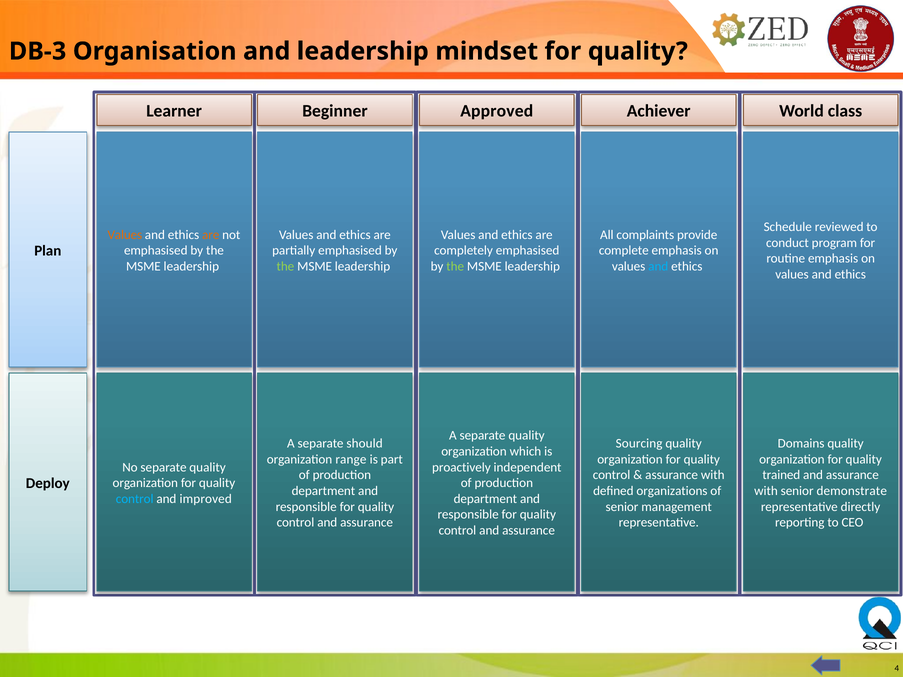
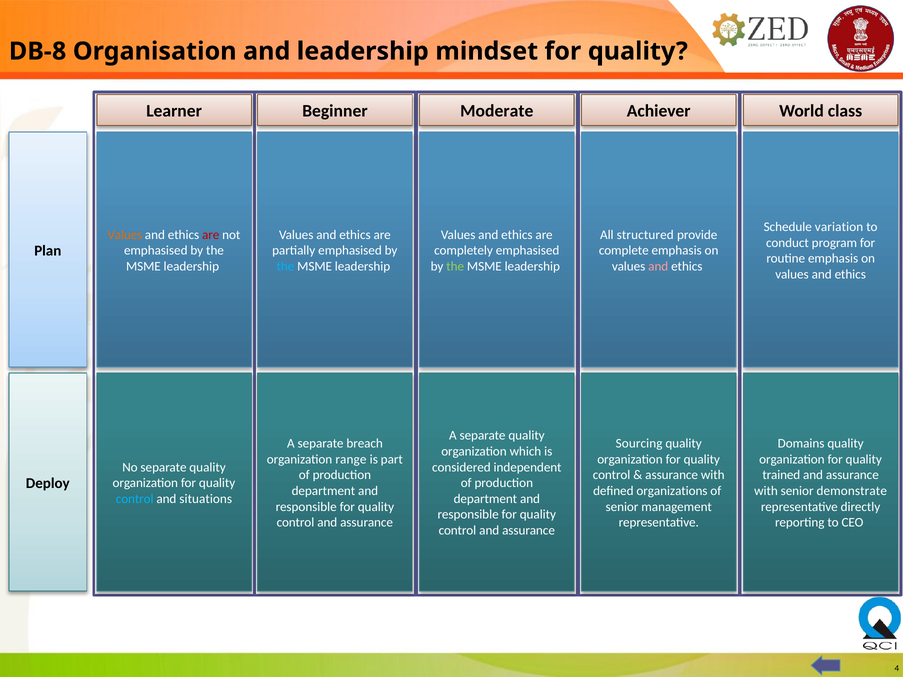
DB-3: DB-3 -> DB-8 (38, 51)
Approved: Approved -> Moderate (497, 111)
reviewed: reviewed -> variation (839, 227)
are colour: orange -> red (211, 235)
complaints: complaints -> structured (645, 235)
the colour: light green -> light blue (285, 266)
and colour: light blue -> pink (658, 266)
should: should -> breach (365, 444)
proactively: proactively -> considered (461, 467)
improved: improved -> situations (206, 499)
